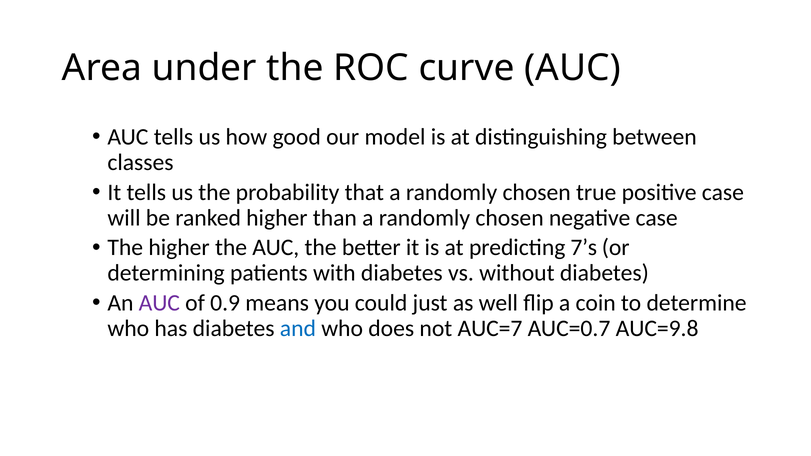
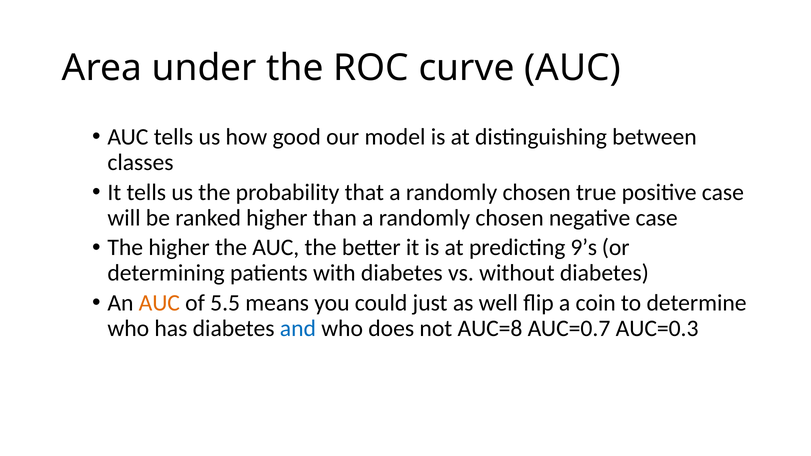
7’s: 7’s -> 9’s (584, 248)
AUC colour: purple -> orange (159, 303)
0.9: 0.9 -> 5.5 (225, 303)
AUC=7: AUC=7 -> AUC=8 (490, 329)
AUC=9.8: AUC=9.8 -> AUC=0.3 (657, 329)
